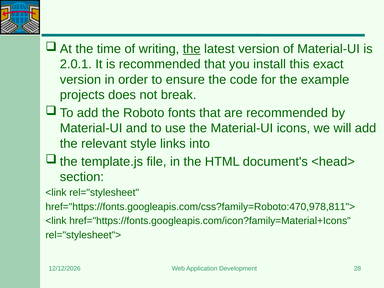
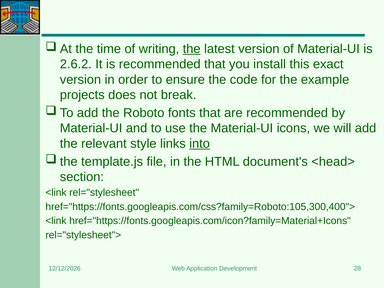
2.0.1: 2.0.1 -> 2.6.2 (76, 64)
into underline: none -> present (200, 144)
href="https://fonts.googleapis.com/css?family=Roboto:470,978,811">: href="https://fonts.googleapis.com/css?family=Roboto:470,978,811"> -> href="https://fonts.googleapis.com/css?family=Roboto:105,300,400"> (200, 207)
